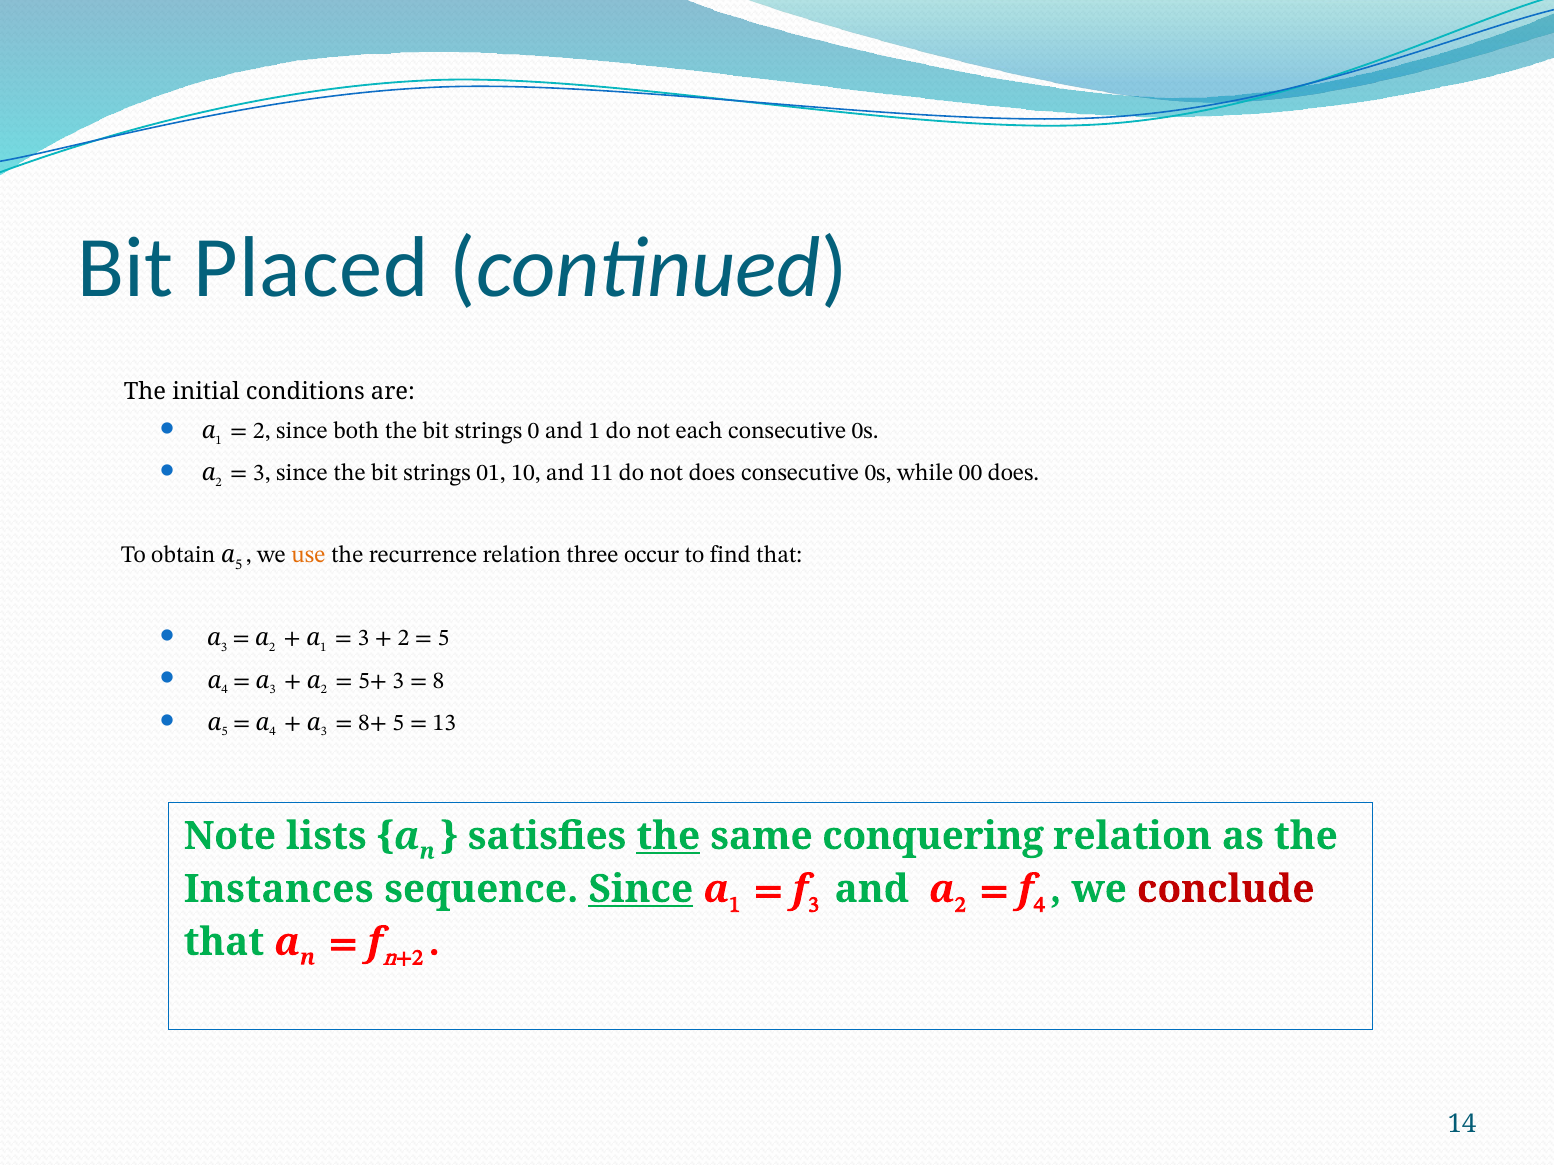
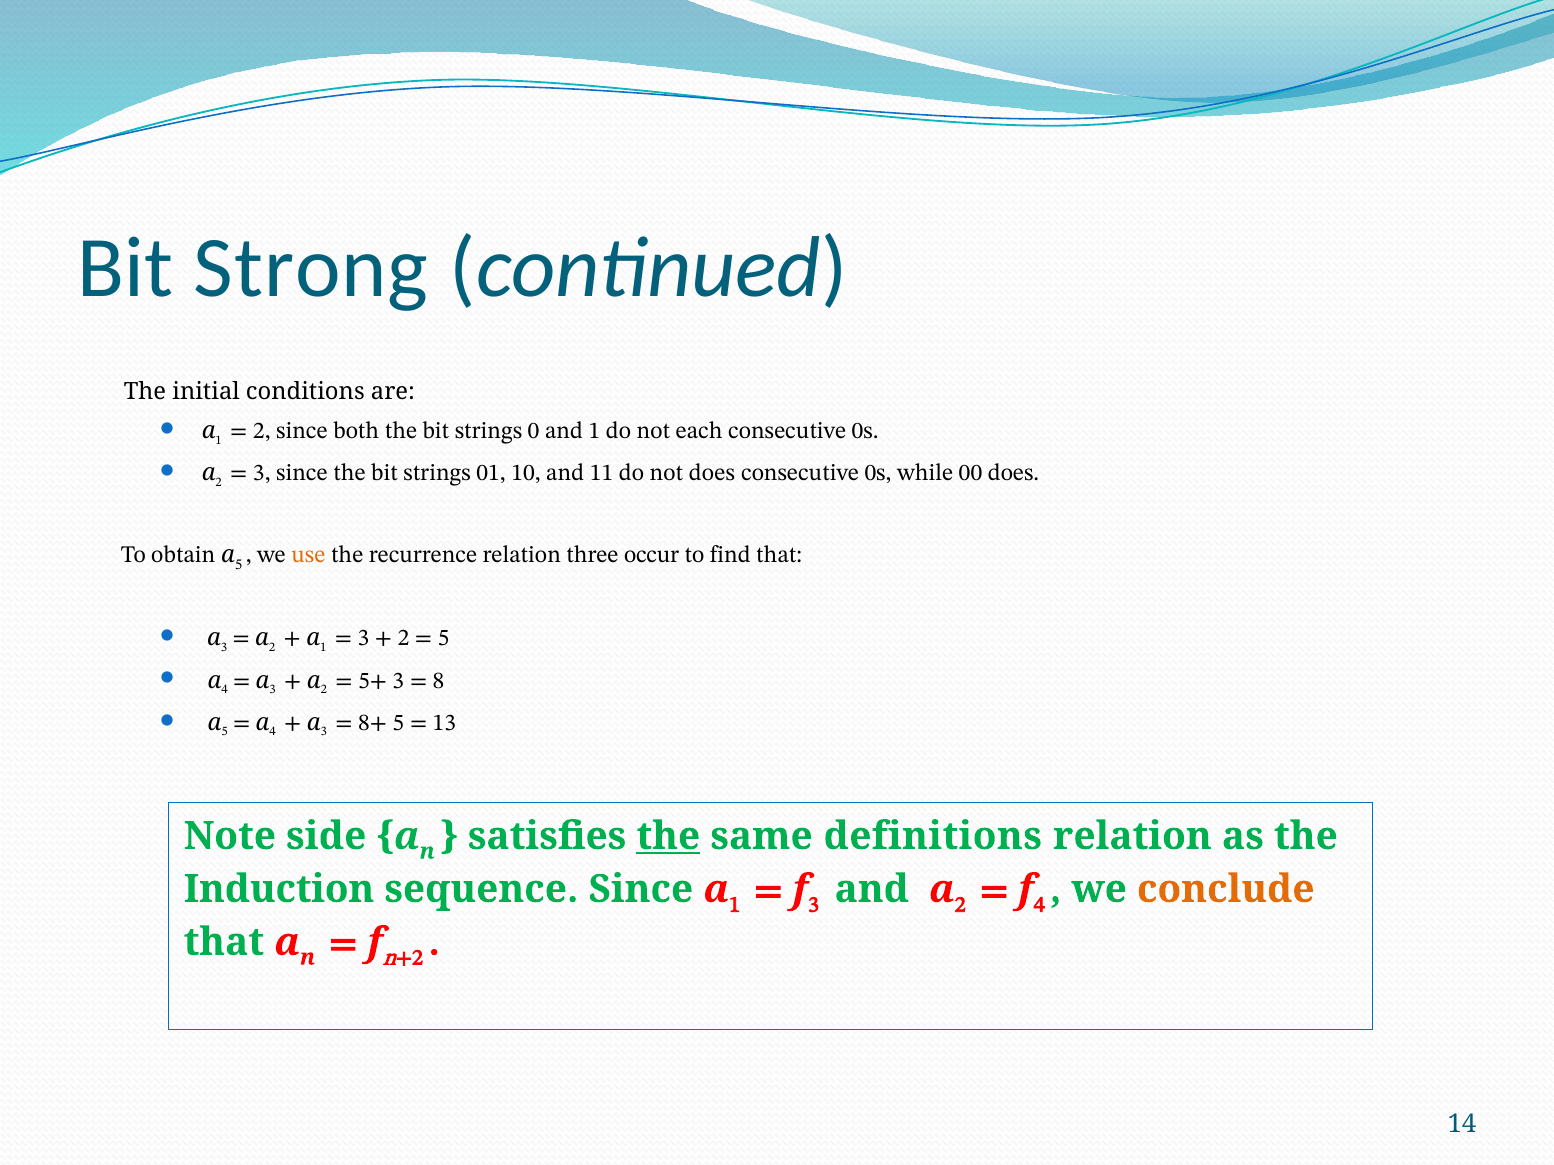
Placed: Placed -> Strong (311, 268)
lists: lists -> side (326, 836)
conquering: conquering -> definitions (933, 836)
Instances: Instances -> Induction (279, 889)
Since underline: present -> none (641, 889)
conclude colour: red -> orange (1226, 889)
